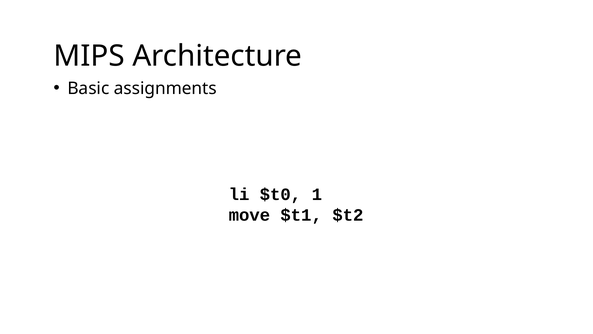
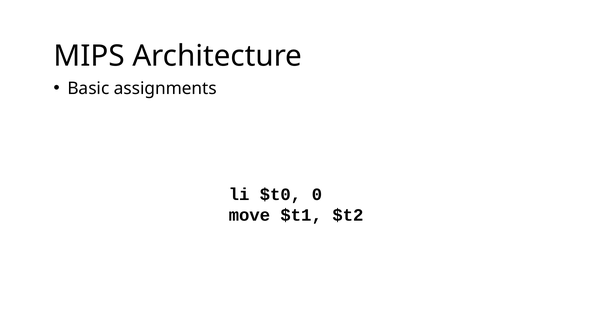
1: 1 -> 0 (317, 194)
